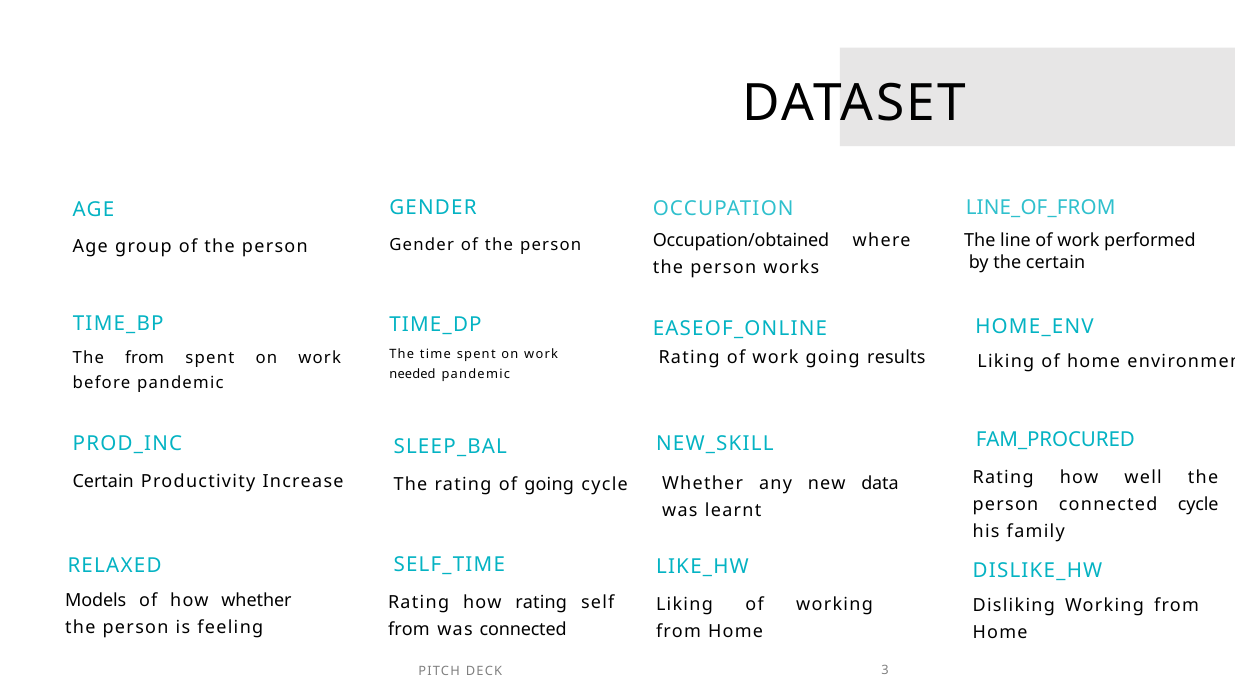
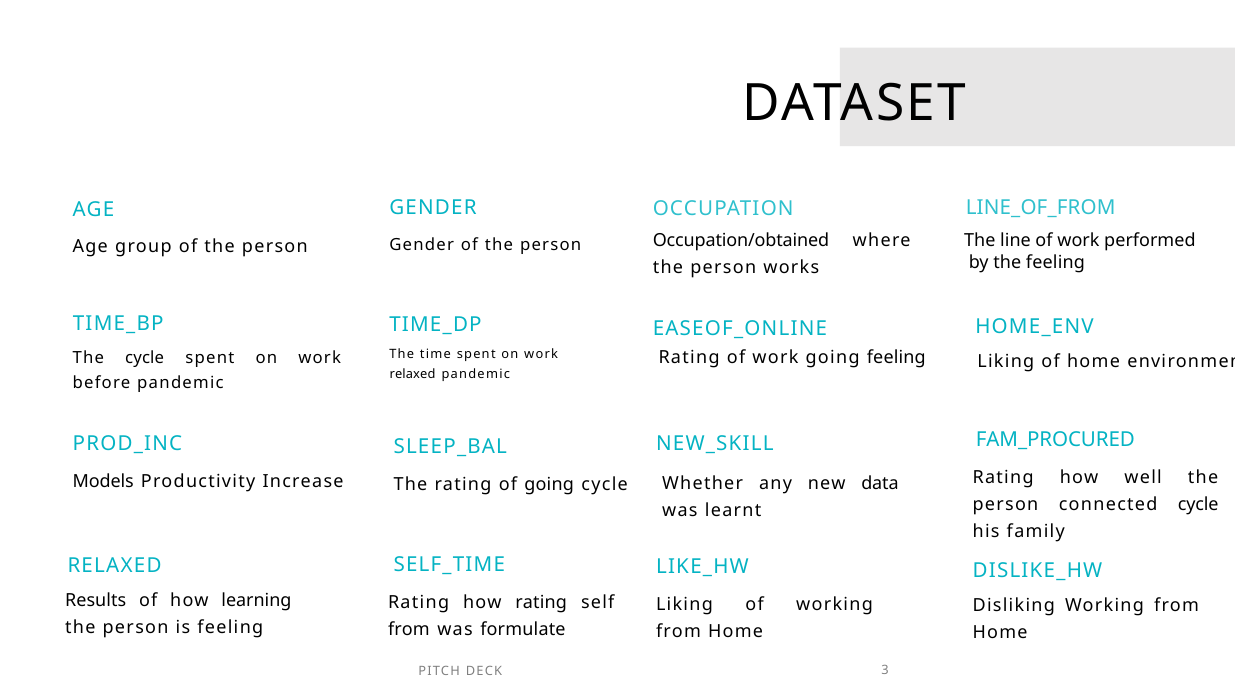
the certain: certain -> feeling (1055, 262)
going results: results -> feeling (896, 358)
The from: from -> cycle (145, 358)
needed: needed -> relaxed (413, 374)
Certain: Certain -> Models (103, 481)
Models: Models -> Results (96, 600)
how whether: whether -> learning (256, 600)
was connected: connected -> formulate (523, 629)
